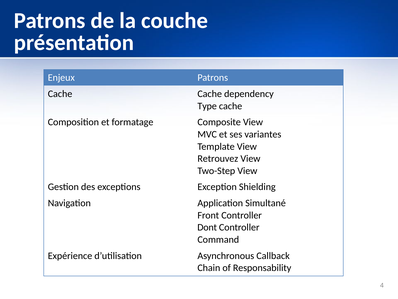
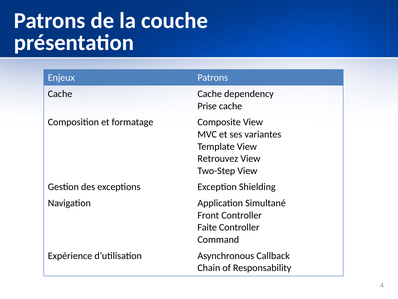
Type: Type -> Prise (207, 106)
Dont: Dont -> Faite (207, 227)
